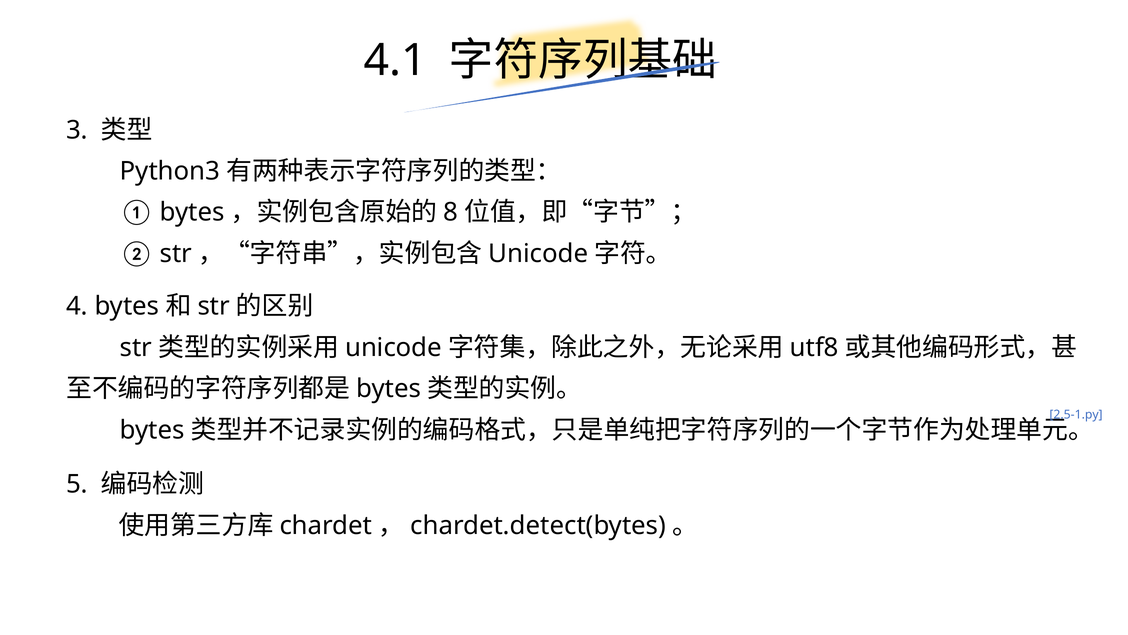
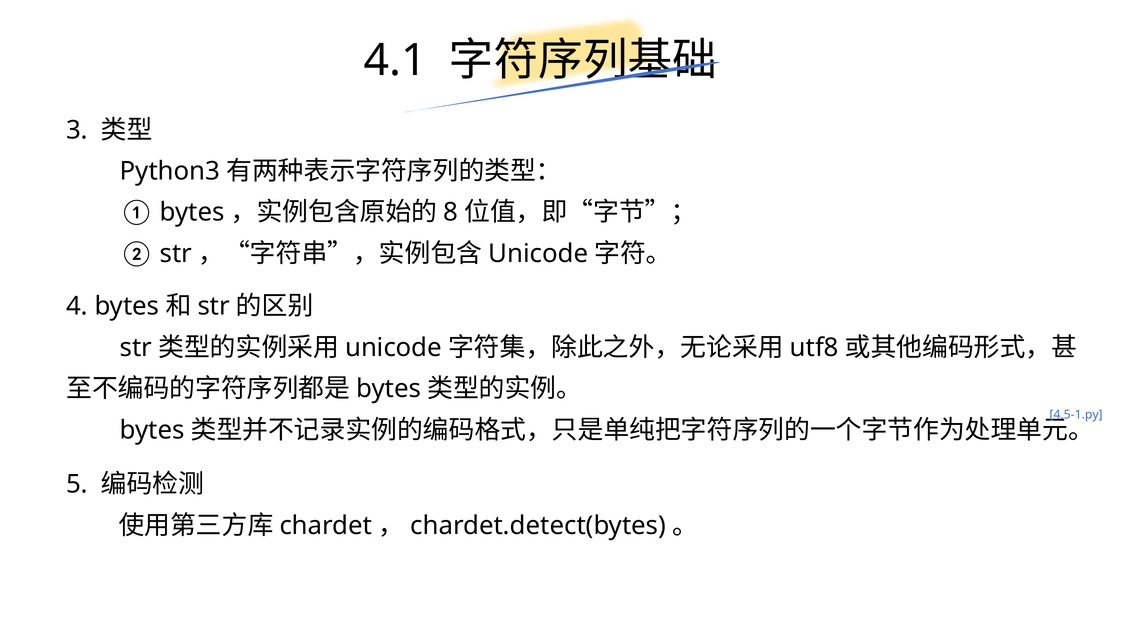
2.5-1.py: 2.5-1.py -> 4.5-1.py (1076, 414)
